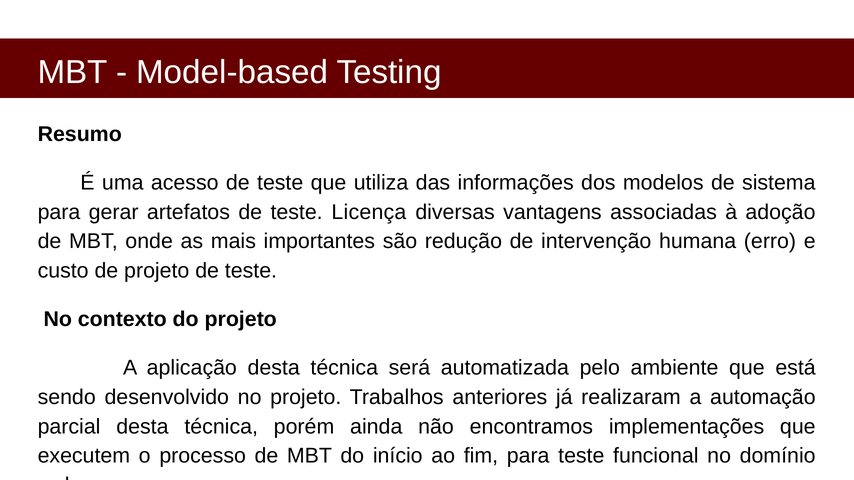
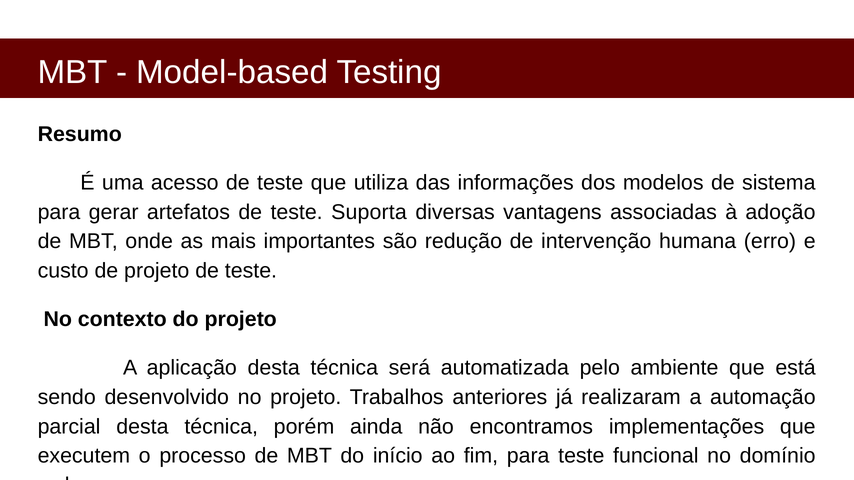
Licença: Licença -> Suporta (369, 212)
